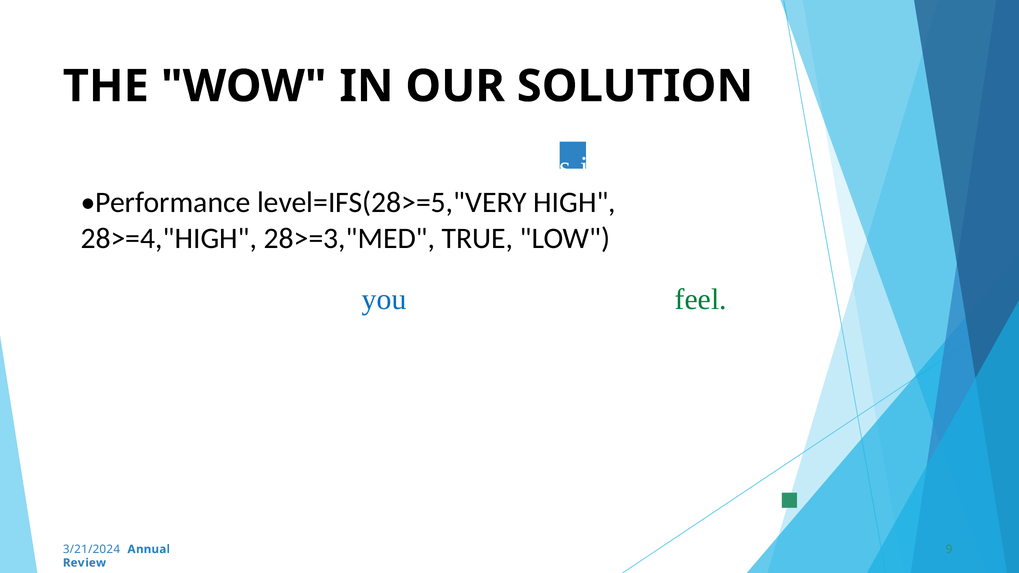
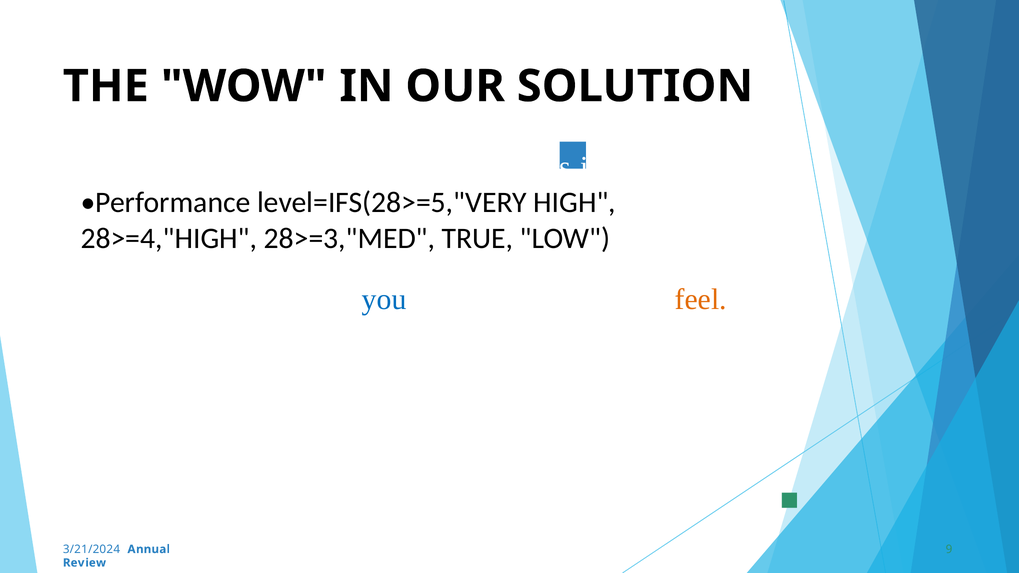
feel colour: green -> orange (701, 299)
